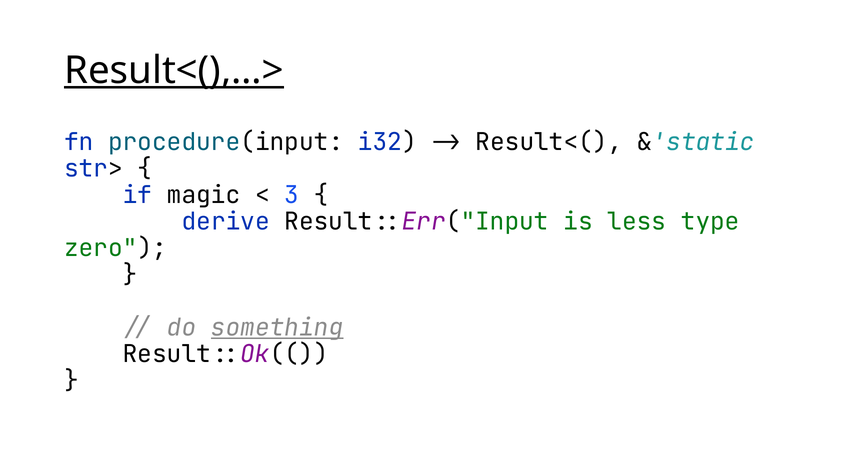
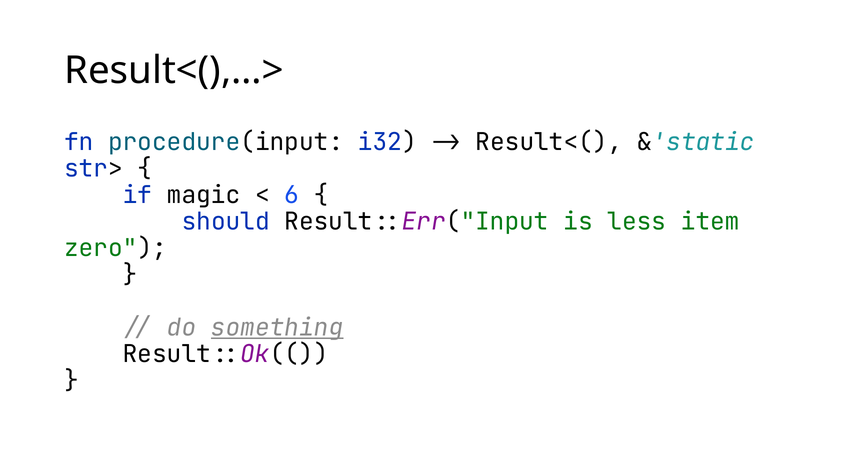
Result<(),…> underline: present -> none (174, 71)
3: 3 -> 6 (292, 195)
derive: derive -> should (226, 222)
type: type -> item (710, 222)
